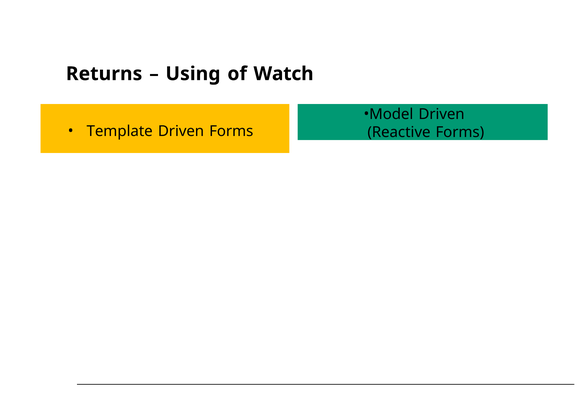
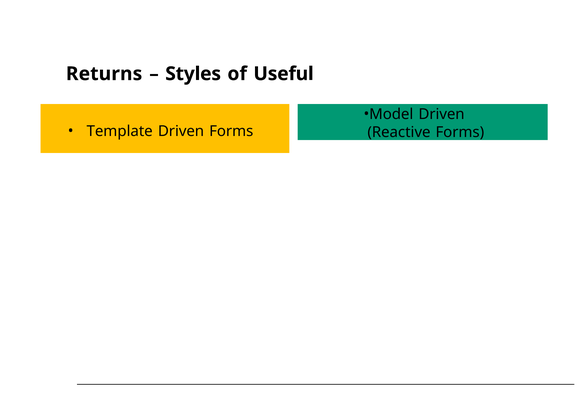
Using: Using -> Styles (193, 74)
Watch: Watch -> Useful (284, 74)
